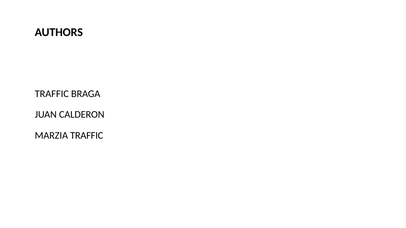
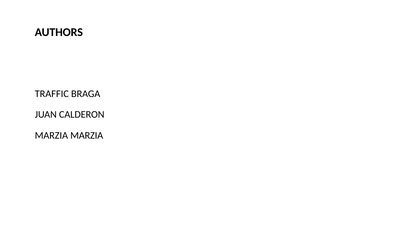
MARZIA TRAFFIC: TRAFFIC -> MARZIA (87, 136)
